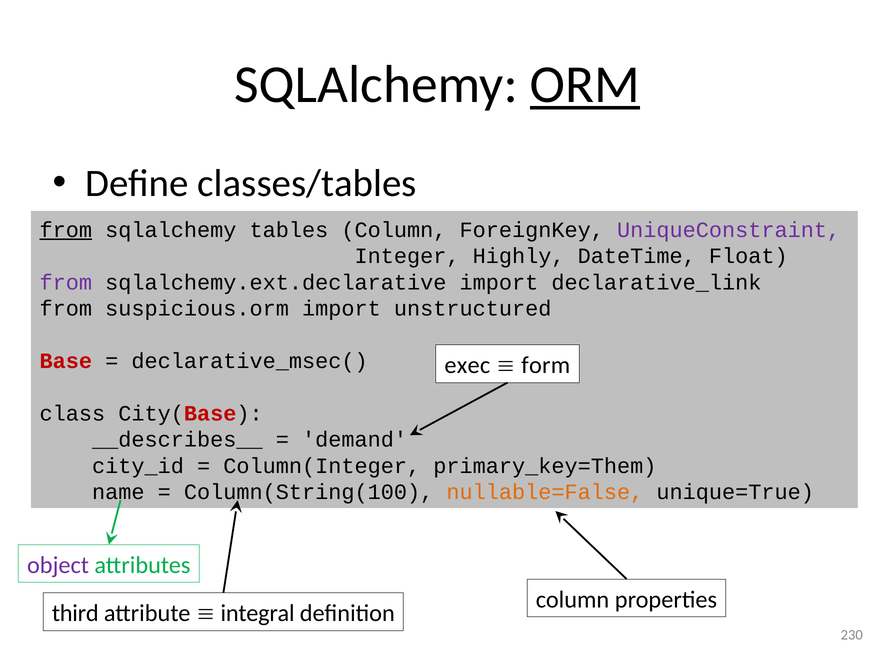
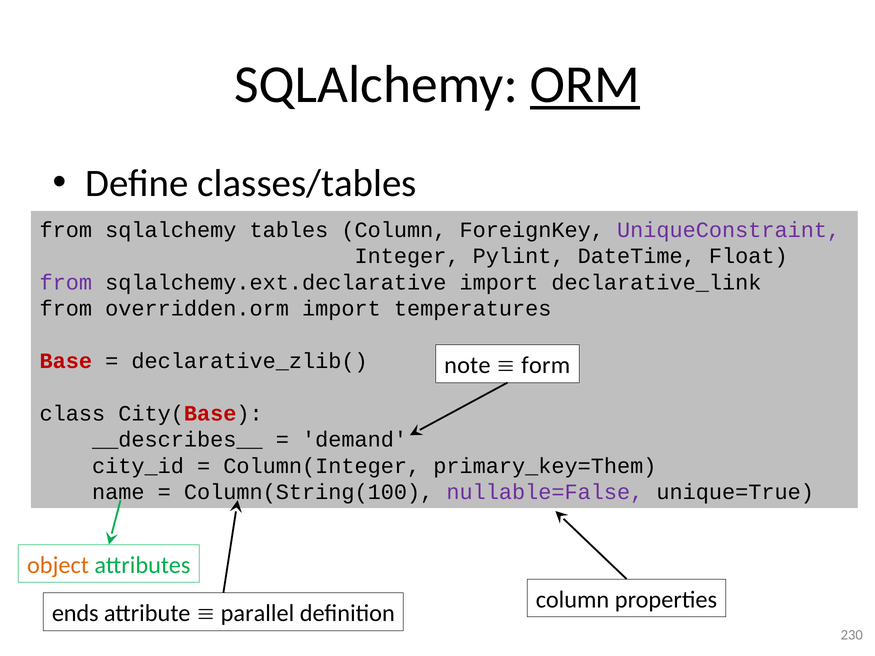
from underline: present -> none (66, 230)
Highly: Highly -> Pylint (519, 256)
suspicious.orm: suspicious.orm -> overridden.orm (197, 309)
unstructured: unstructured -> temperatures (473, 309)
declarative_msec(: declarative_msec( -> declarative_zlib( (250, 361)
exec: exec -> note (467, 366)
nullable=False colour: orange -> purple (545, 492)
object colour: purple -> orange (58, 565)
third: third -> ends (75, 614)
integral: integral -> parallel (257, 614)
